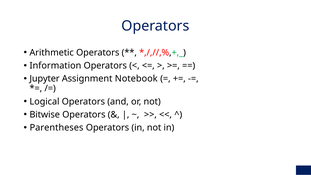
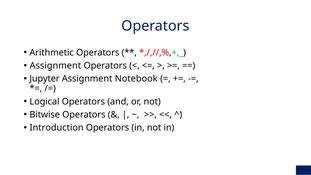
Information: Information -> Assignment (55, 66)
Parentheses: Parentheses -> Introduction (57, 128)
